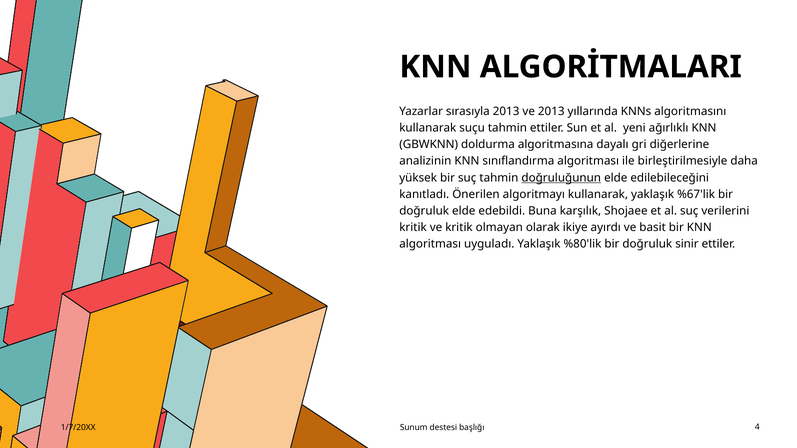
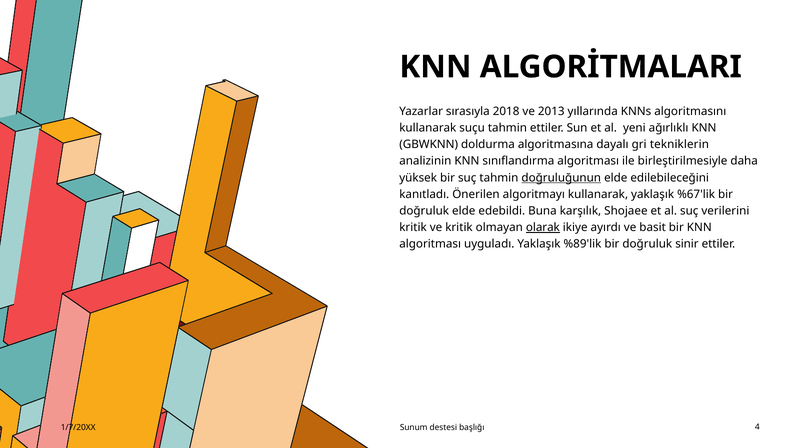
sırasıyla 2013: 2013 -> 2018 (506, 111)
diğerlerine: diğerlerine -> tekniklerin (679, 145)
olarak underline: none -> present (543, 228)
%80'lik: %80'lik -> %89'lik (582, 244)
